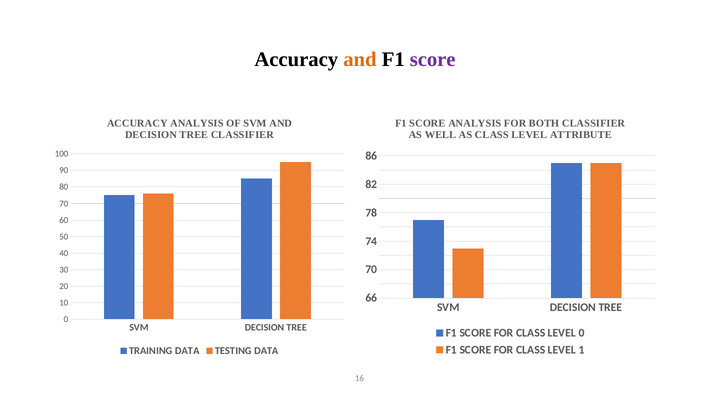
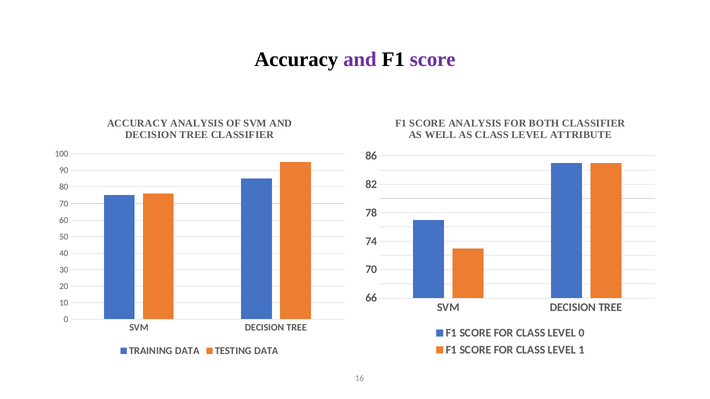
and colour: orange -> purple (360, 60)
